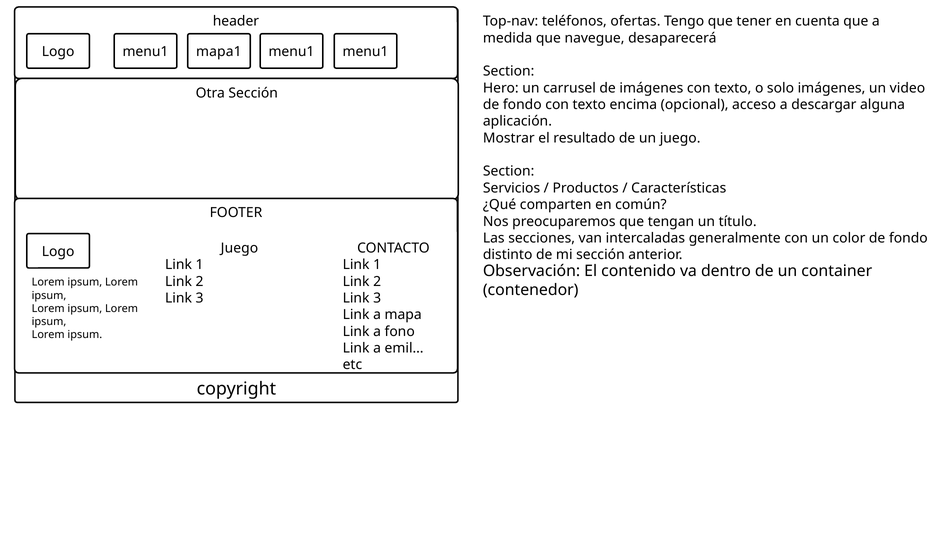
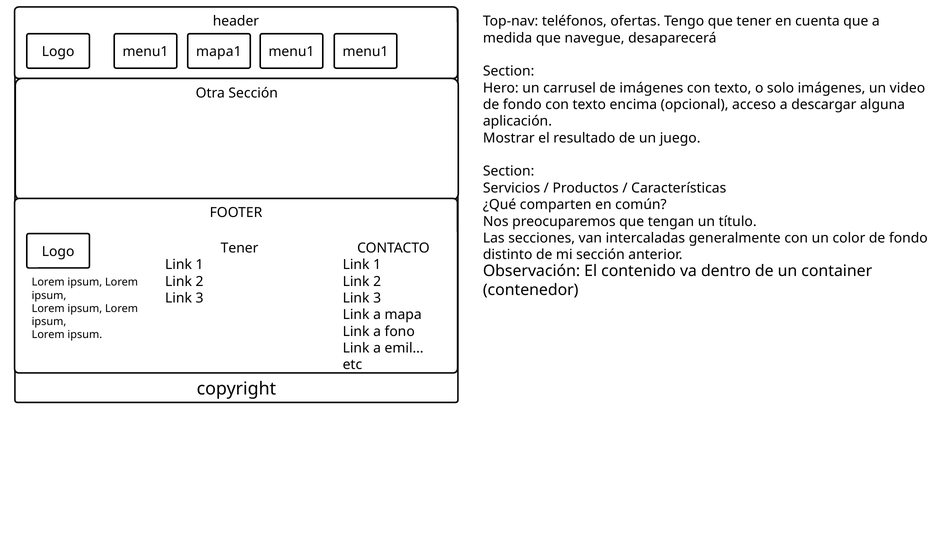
Juego: Juego -> Tener (240, 248)
